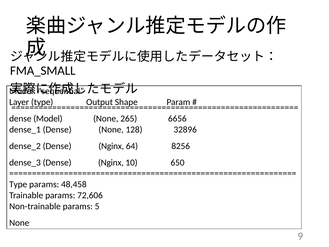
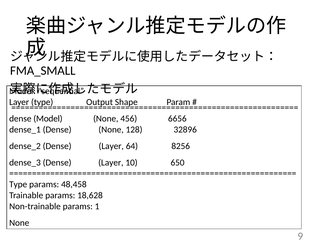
265: 265 -> 456 (129, 118)
Nginx: Nginx -> Layer (111, 146)
Nginx: Nginx -> Layer (111, 162)
72,606: 72,606 -> 18,628 (90, 195)
5: 5 -> 1 (97, 206)
